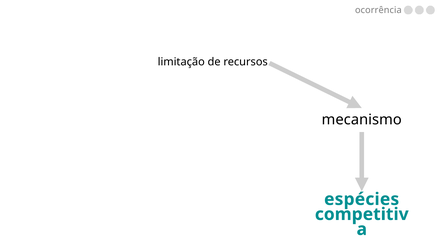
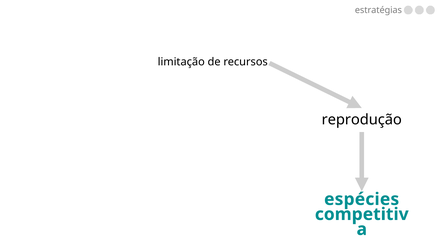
ocorrência: ocorrência -> estratégias (378, 10)
mecanismo: mecanismo -> reprodução (362, 120)
